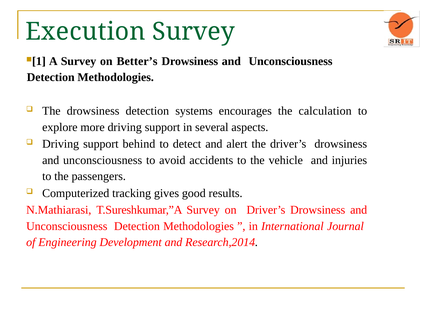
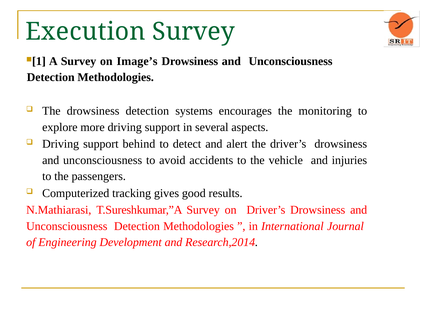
Better’s: Better’s -> Image’s (137, 61)
calculation: calculation -> monitoring (325, 111)
